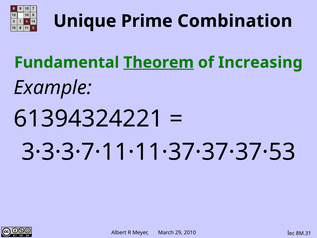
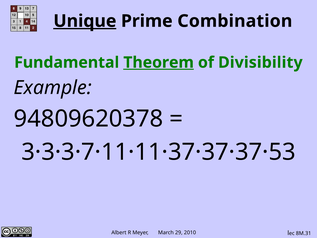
Unique underline: none -> present (85, 21)
Increasing: Increasing -> Divisibility (260, 62)
61394324221: 61394324221 -> 94809620378 (88, 119)
